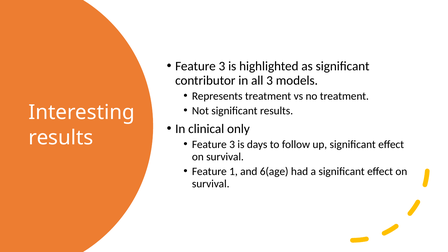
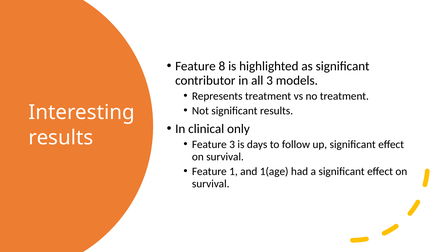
3: 3 -> 8 (222, 66)
6(age: 6(age -> 1(age (274, 171)
